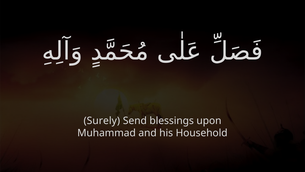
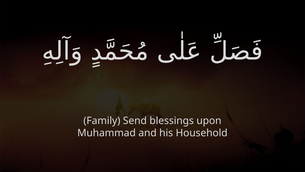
Surely: Surely -> Family (102, 120)
